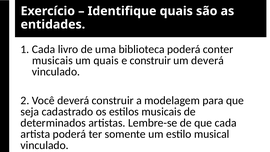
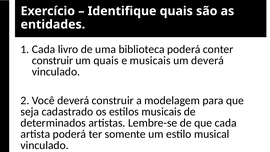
musicais: musicais -> construir (52, 60)
e construir: construir -> musicais (150, 60)
